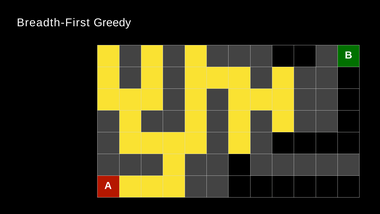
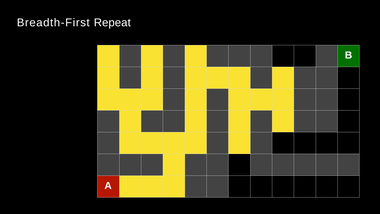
Greedy: Greedy -> Repeat (112, 23)
